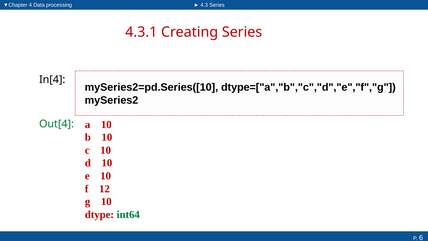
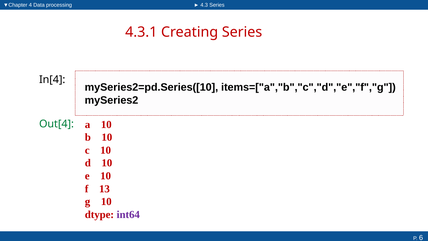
dtype=["a","b","c","d","e","f","g: dtype=["a","b","c","d","e","f","g -> items=["a","b","c","d","e","f","g (308, 87)
12: 12 -> 13 (104, 189)
int64 colour: green -> purple (128, 214)
